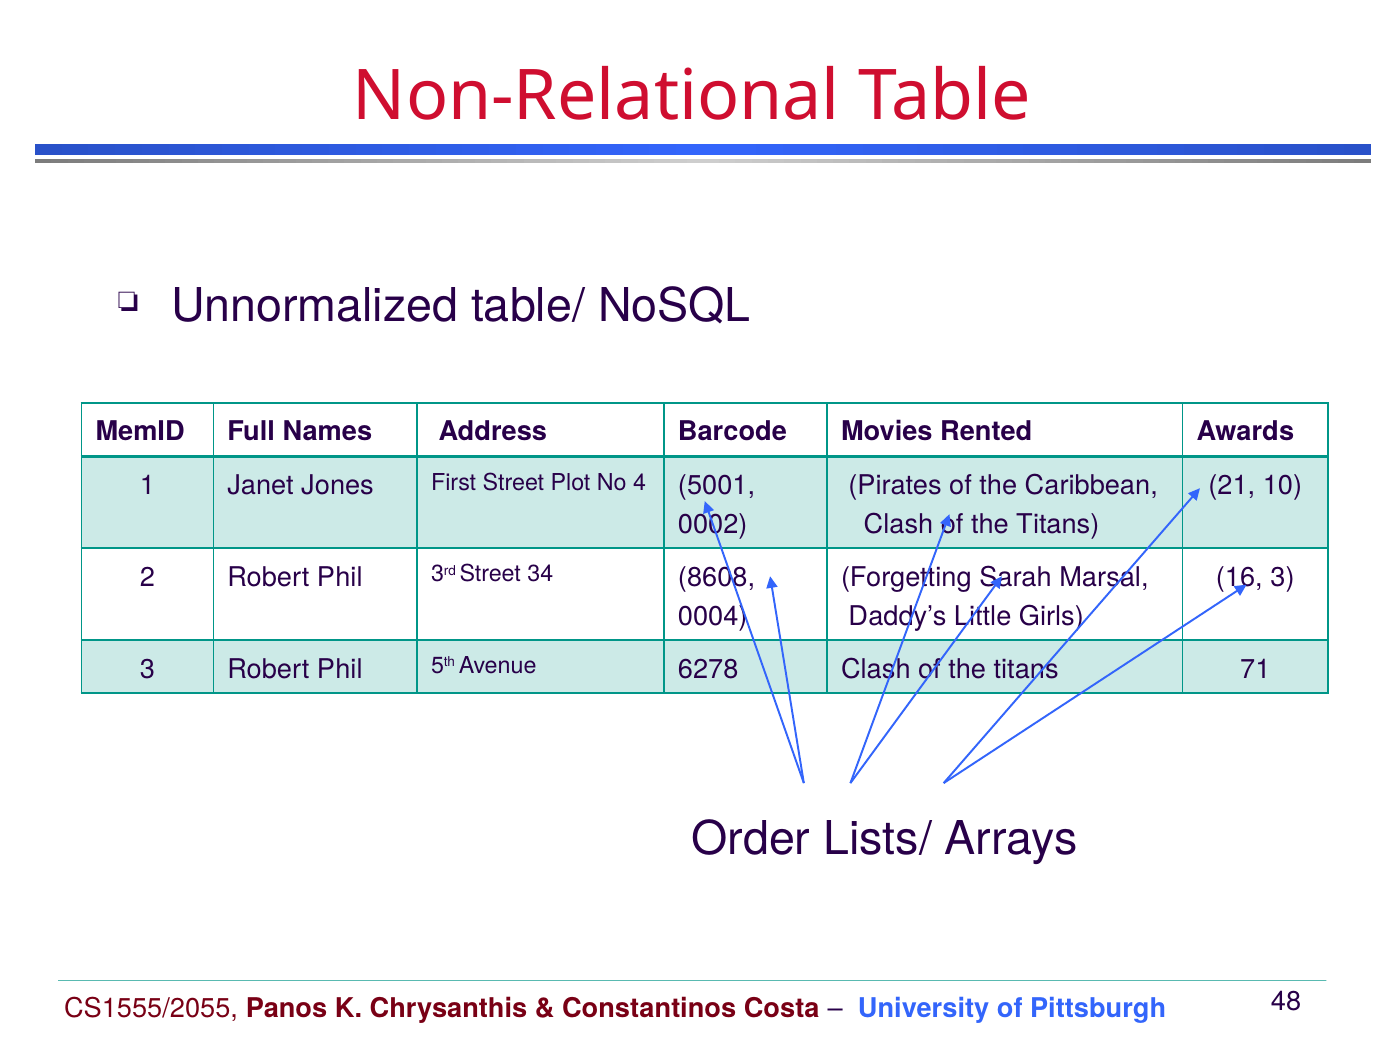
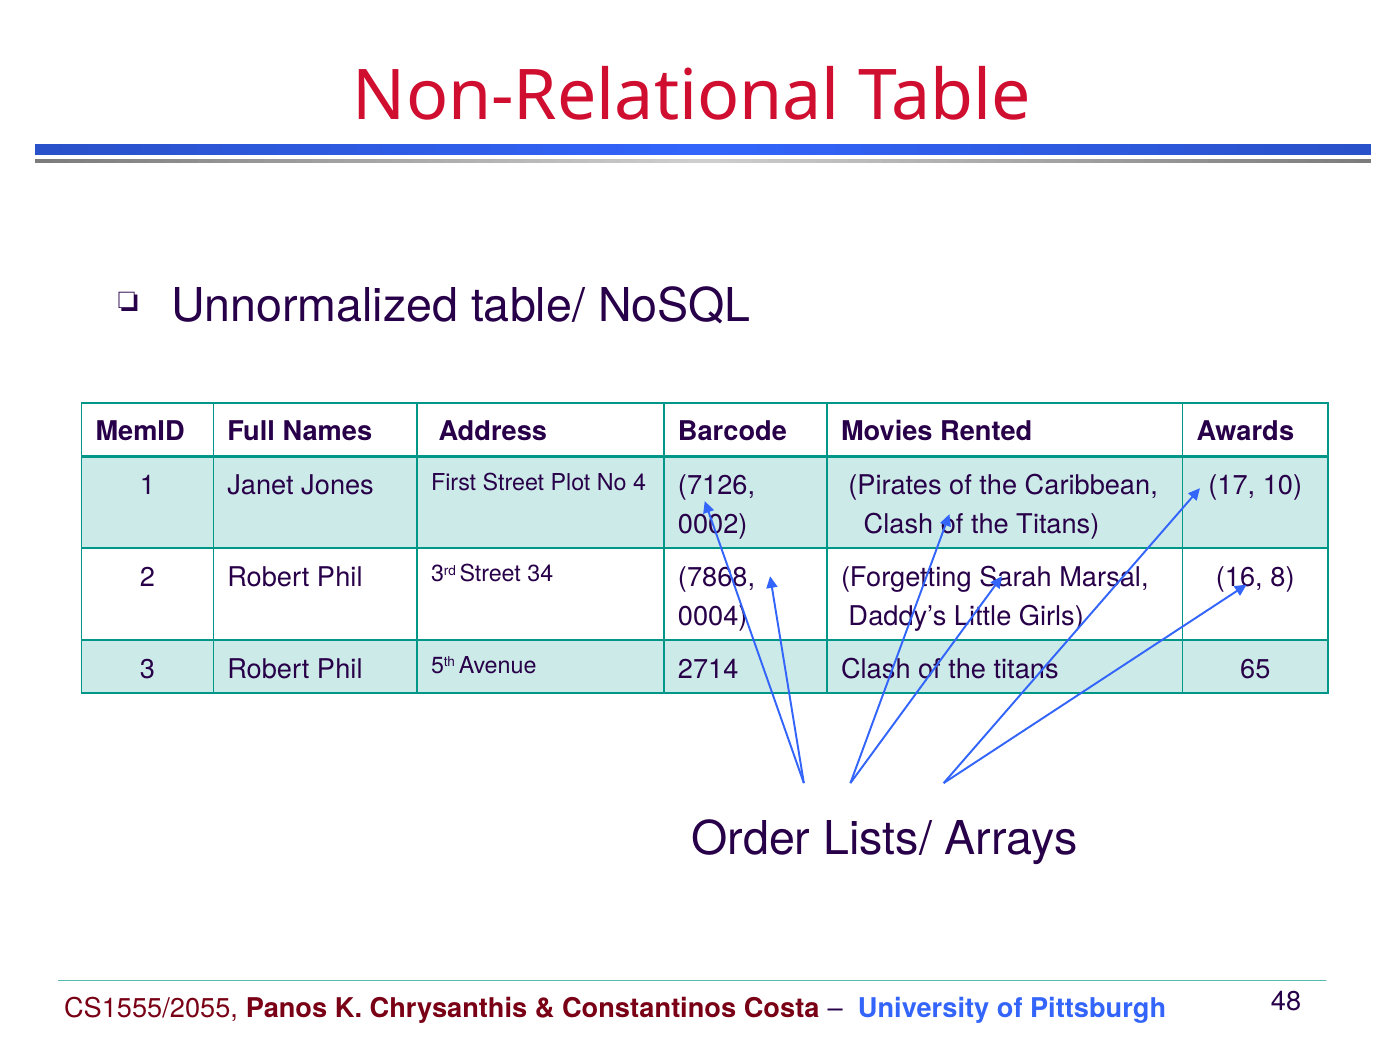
5001: 5001 -> 7126 (717, 485)
21: 21 -> 17 (1232, 485)
8608: 8608 -> 7868 (717, 577)
16 3: 3 -> 8 (1282, 577)
6278: 6278 -> 2714 (708, 669)
71: 71 -> 65 (1255, 669)
